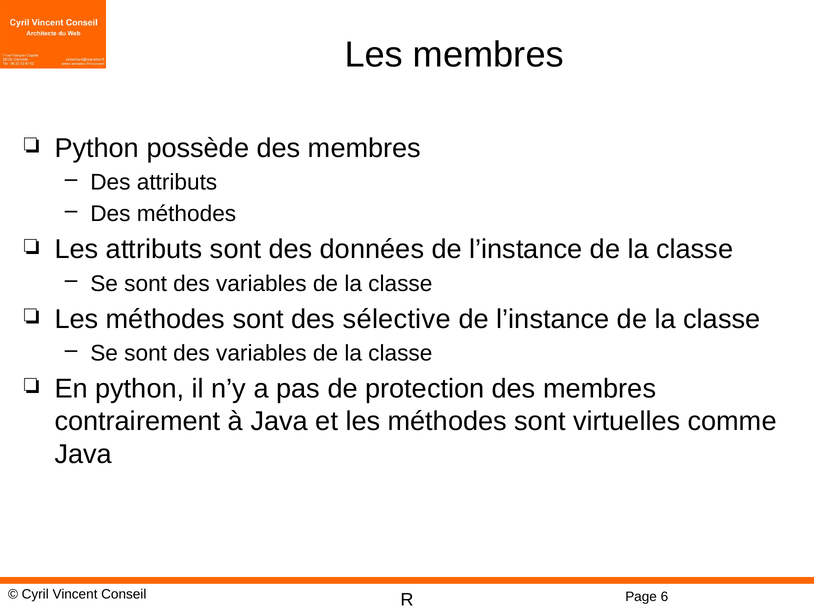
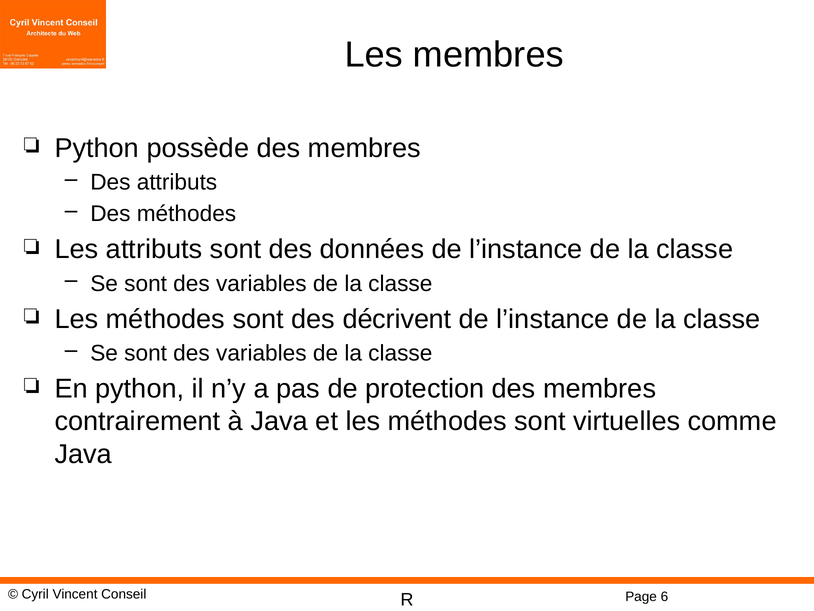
sélective: sélective -> décrivent (397, 319)
